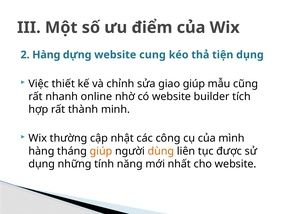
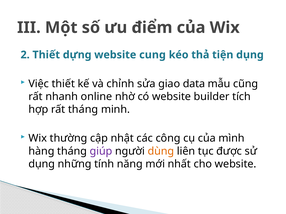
2 Hàng: Hàng -> Thiết (46, 55)
giao giúp: giúp -> data (194, 84)
rất thành: thành -> tháng (83, 110)
giúp colour: orange -> purple (101, 151)
